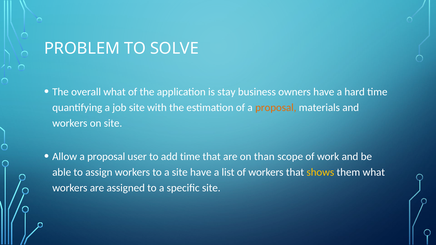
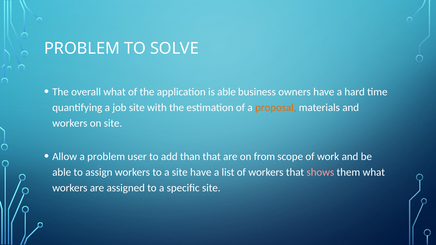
is stay: stay -> able (227, 92)
Allow a proposal: proposal -> problem (106, 157)
add time: time -> than (190, 157)
than: than -> from (264, 157)
shows colour: yellow -> pink (320, 172)
